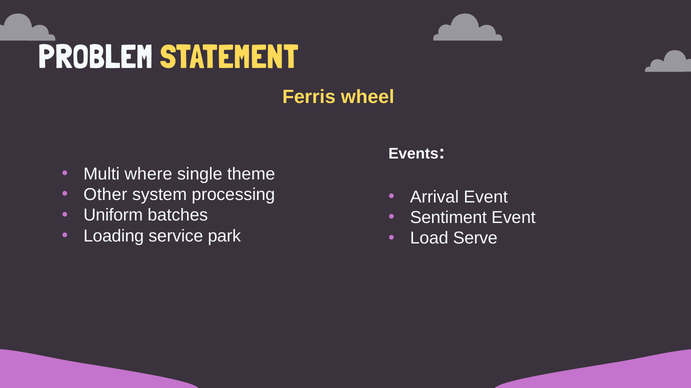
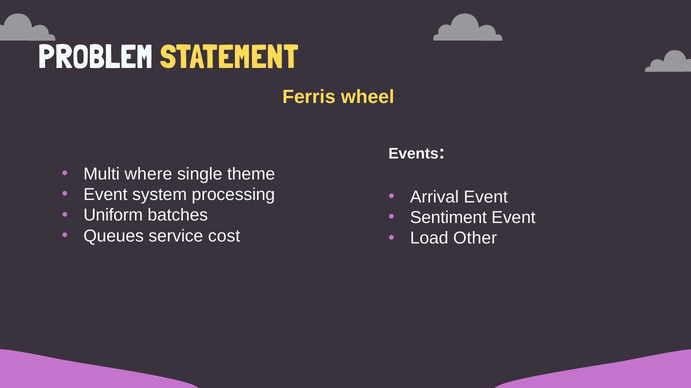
Other: Other -> Event (105, 195)
Loading: Loading -> Queues (114, 236)
park: park -> cost (224, 236)
Serve: Serve -> Other (475, 239)
